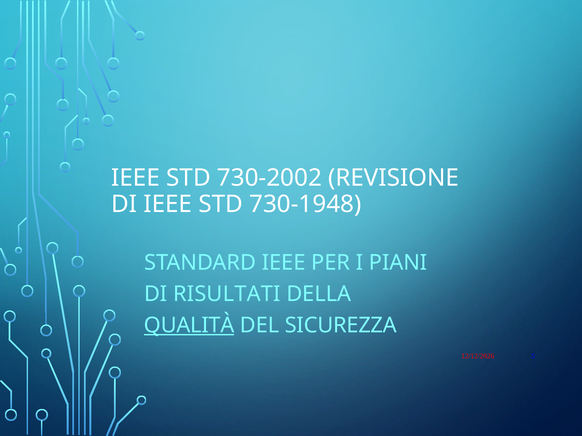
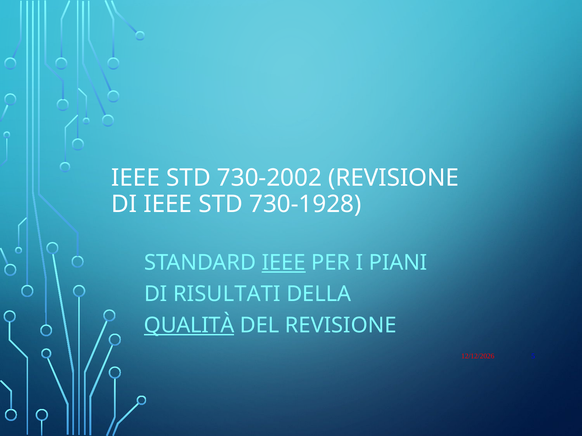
730-1948: 730-1948 -> 730-1928 (305, 204)
IEEE underline: none -> present (284, 263)
DEL SICUREZZA: SICUREZZA -> REVISIONE (341, 326)
